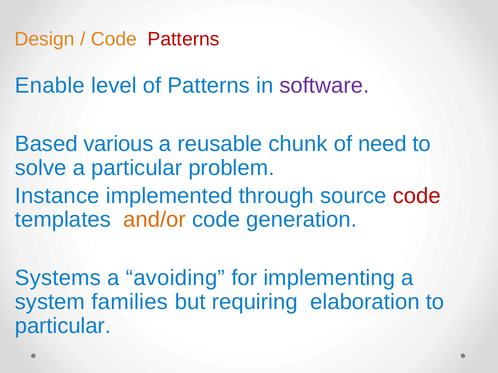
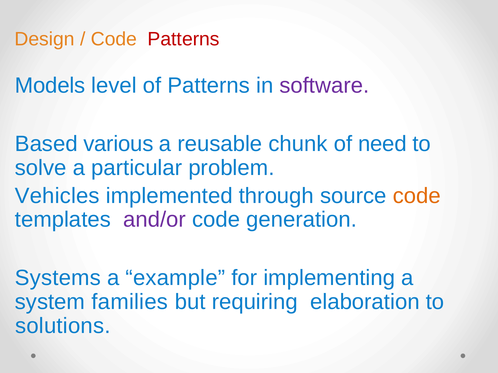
Enable: Enable -> Models (50, 86)
Instance: Instance -> Vehicles (57, 196)
code colour: red -> orange (417, 196)
and/or colour: orange -> purple (155, 220)
avoiding: avoiding -> example (175, 278)
particular: particular -> solutions (63, 326)
